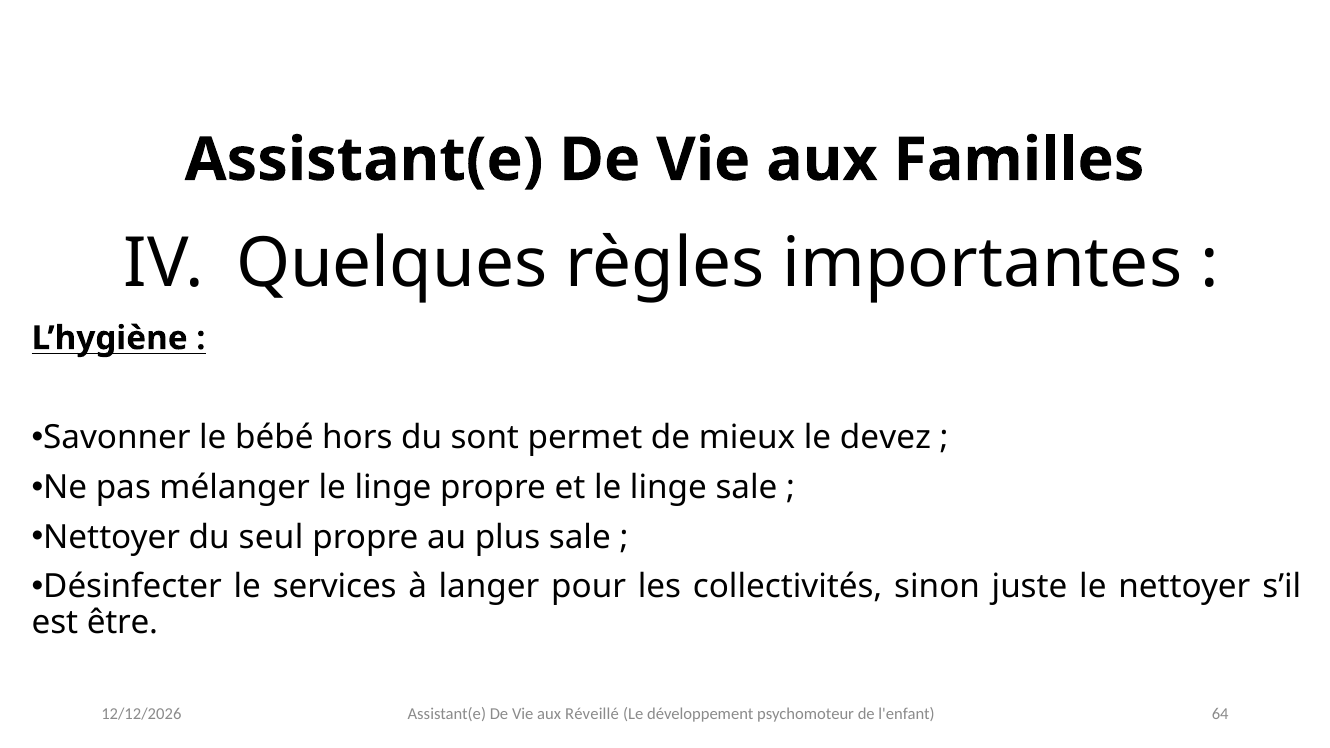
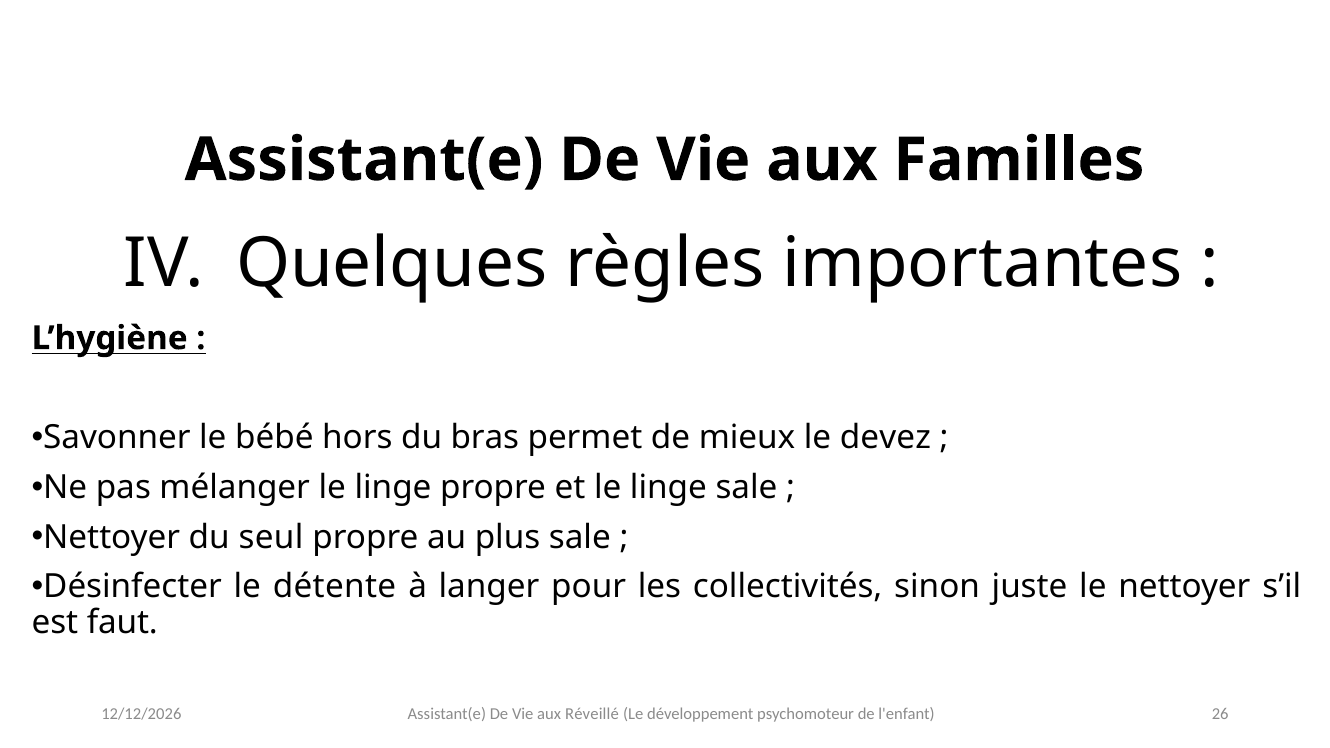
sont: sont -> bras (485, 438)
services: services -> détente (334, 587)
être: être -> faut (122, 623)
64: 64 -> 26 (1220, 714)
